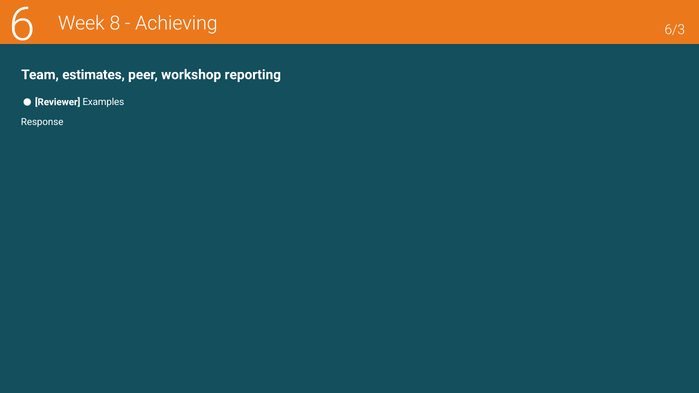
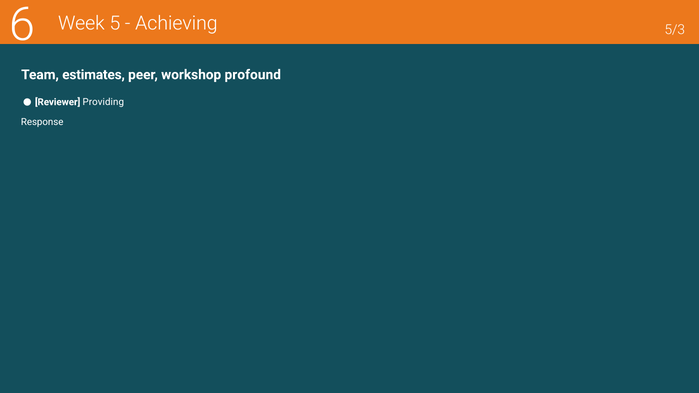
8: 8 -> 5 (115, 23)
6/3: 6/3 -> 5/3 (675, 30)
reporting: reporting -> profound (253, 75)
Examples: Examples -> Providing (103, 102)
